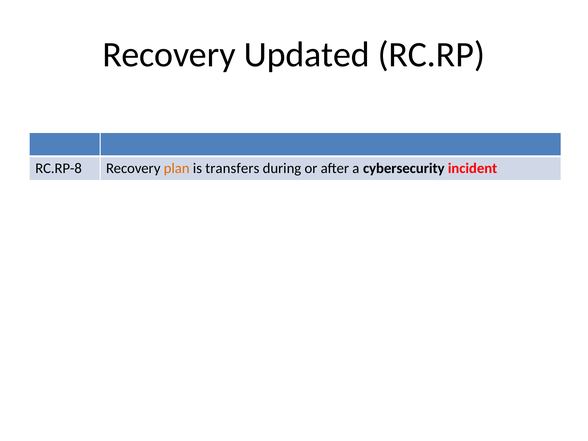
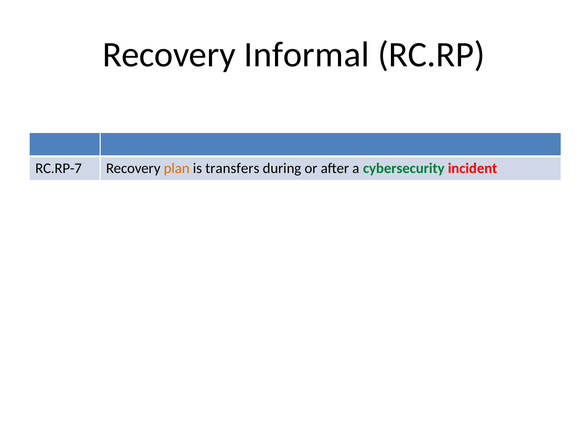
Updated: Updated -> Informal (307, 55)
RC.RP-8: RC.RP-8 -> RC.RP-7 (59, 168)
cybersecurity colour: black -> green (404, 168)
